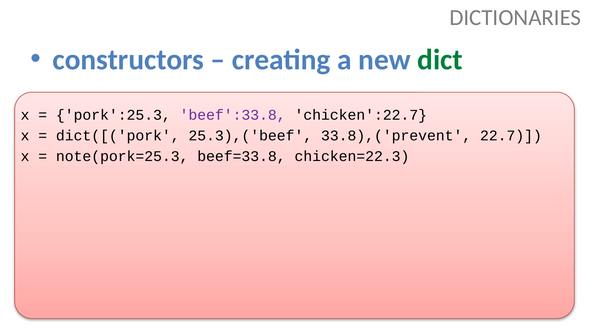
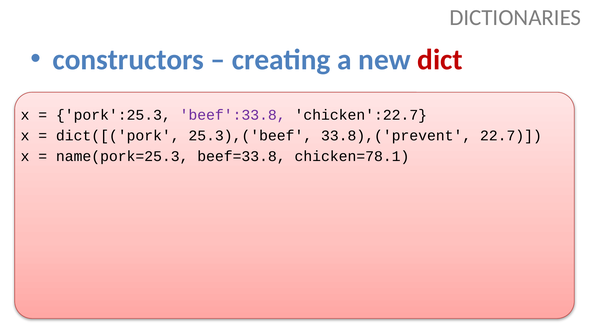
dict colour: green -> red (440, 60)
note(pork=25.3: note(pork=25.3 -> name(pork=25.3 (122, 156)
chicken=22.3: chicken=22.3 -> chicken=78.1 (352, 156)
